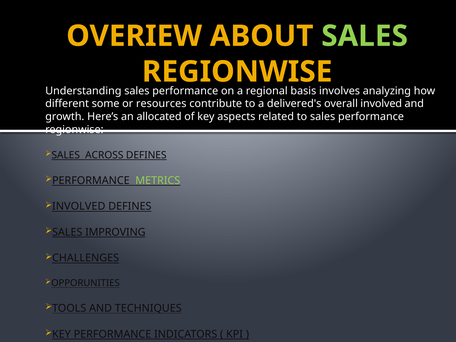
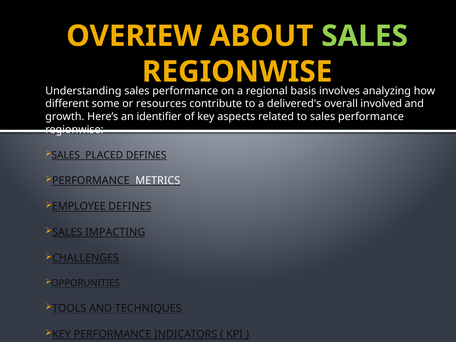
allocated: allocated -> identifier (159, 117)
ACROSS: ACROSS -> PLACED (104, 155)
METRICS colour: light green -> white (158, 181)
INVOLVED: INVOLVED -> EMPLOYEE (79, 206)
IMPROVING: IMPROVING -> IMPACTING (115, 232)
